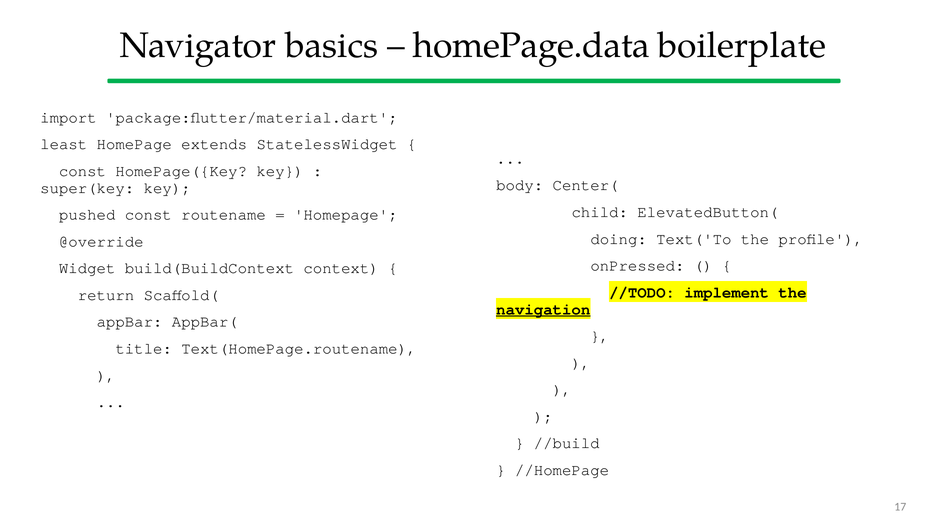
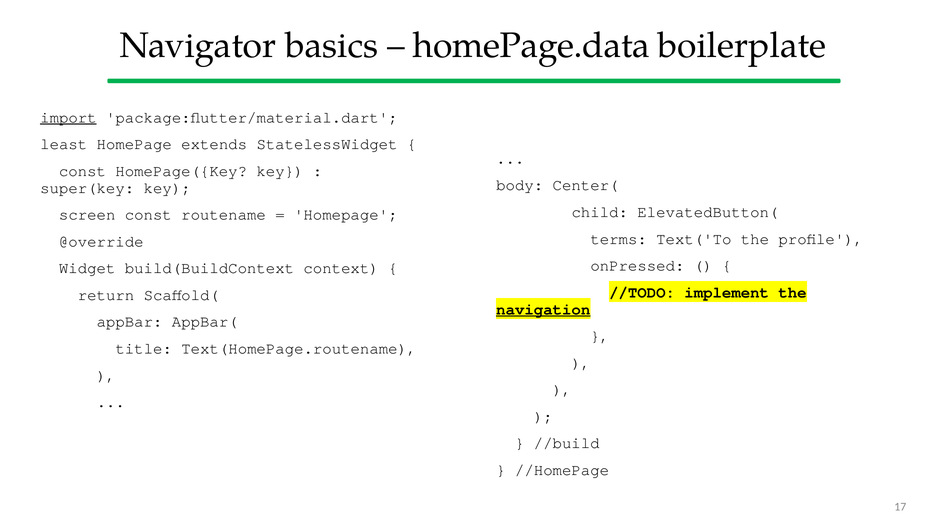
import underline: none -> present (68, 117)
pushed: pushed -> screen (87, 215)
doing: doing -> terms (619, 239)
